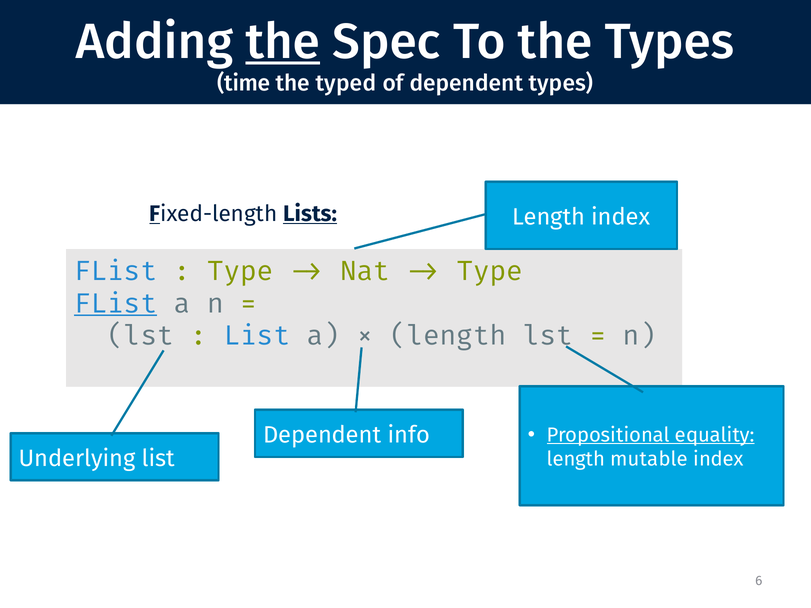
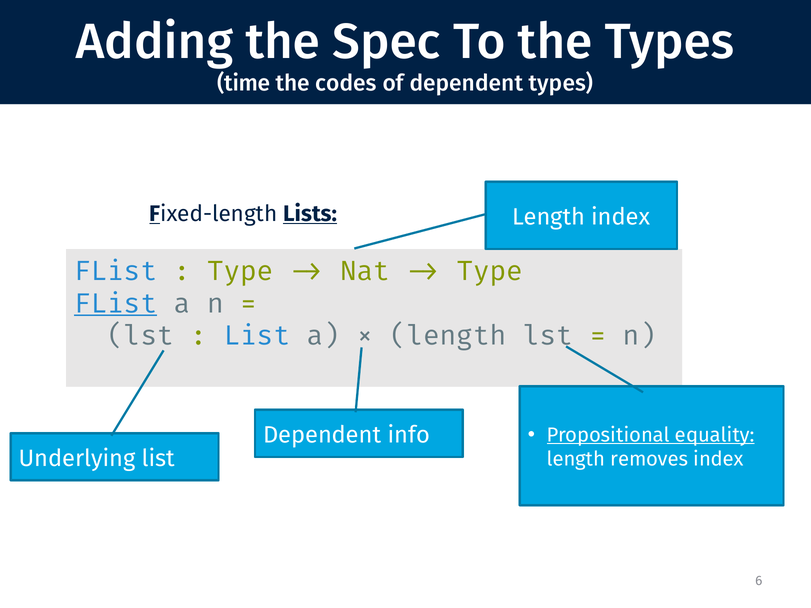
the underline: present -> none (283, 42)
typed: typed -> codes (346, 84)
mutable: mutable -> removes (649, 459)
